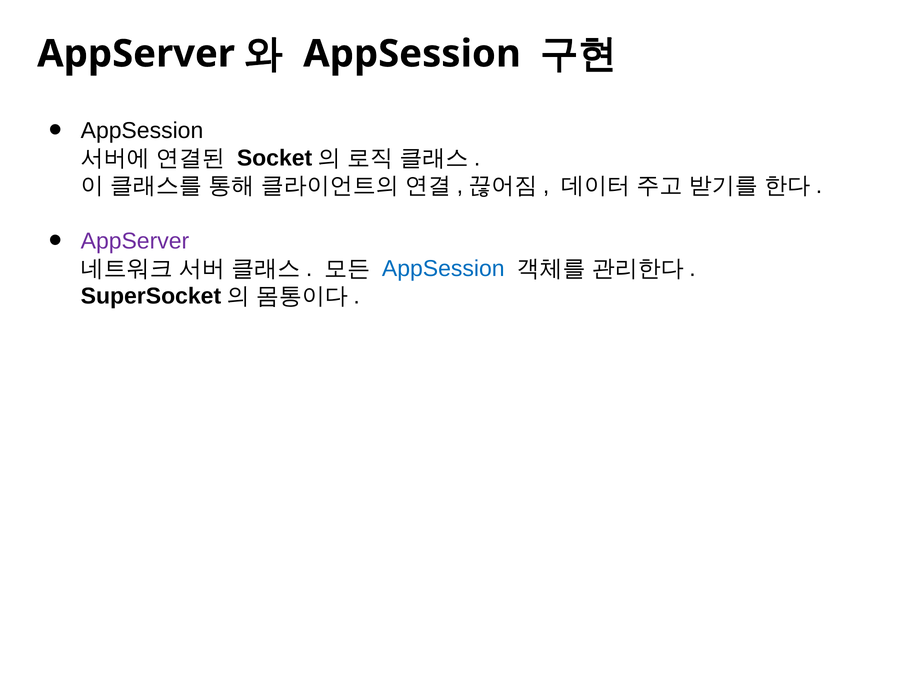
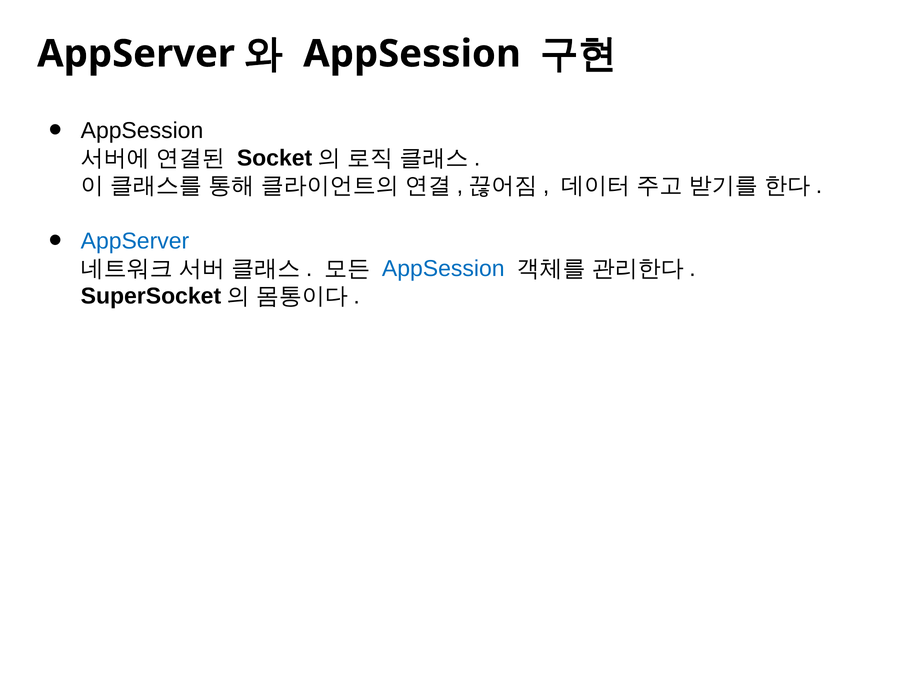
AppServer colour: purple -> blue (135, 241)
